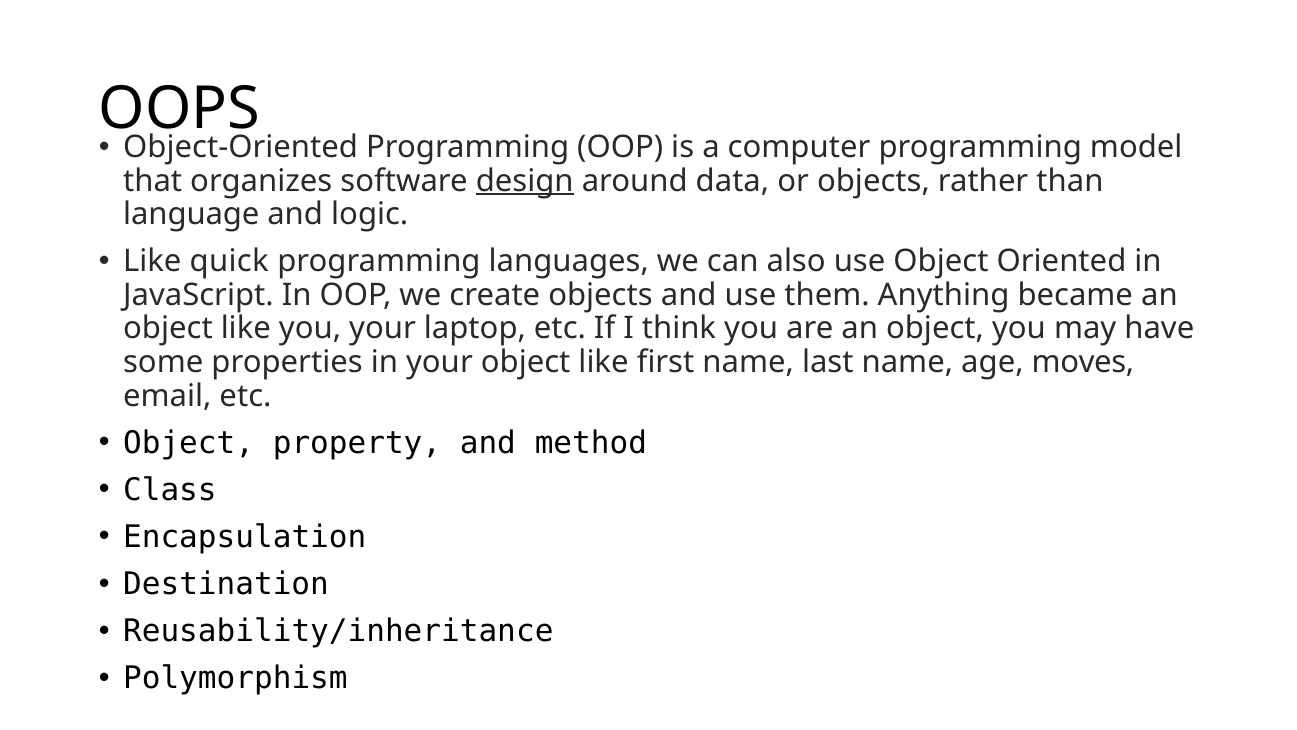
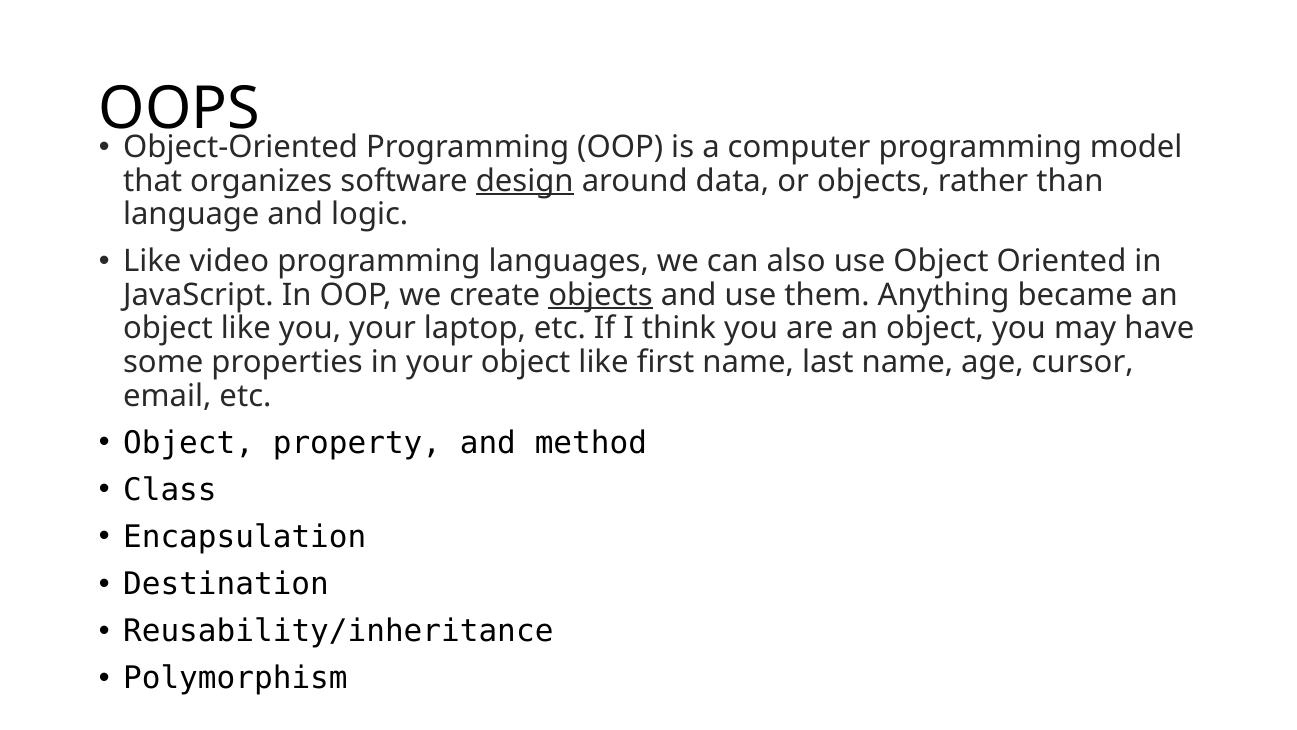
quick: quick -> video (229, 261)
objects underline: none -> present (601, 295)
moves: moves -> cursor (1083, 362)
